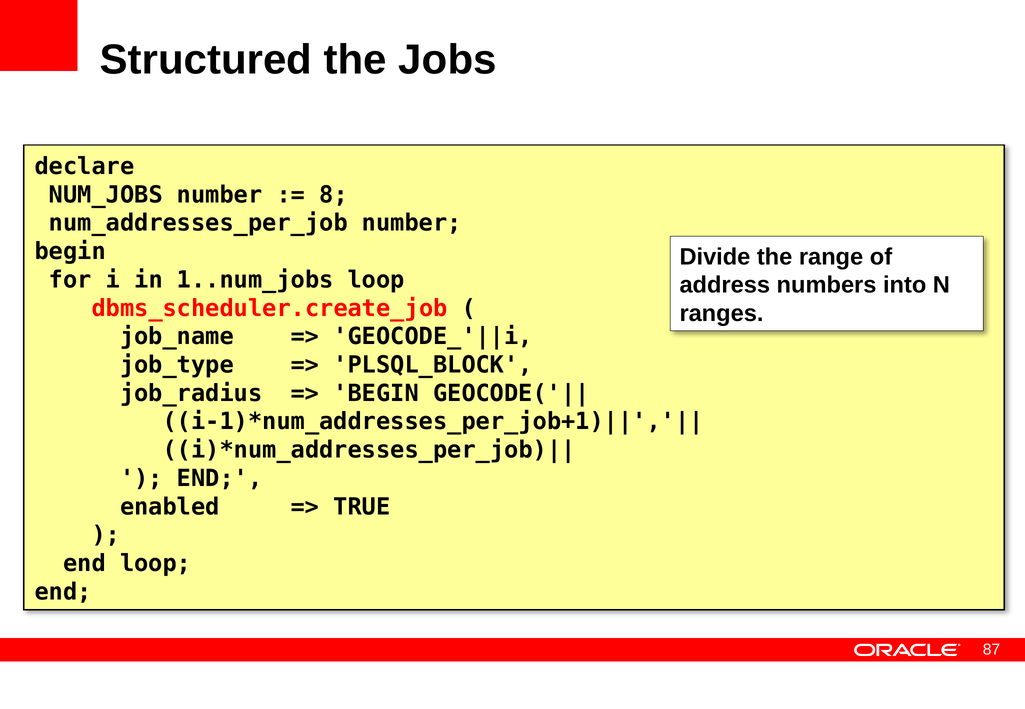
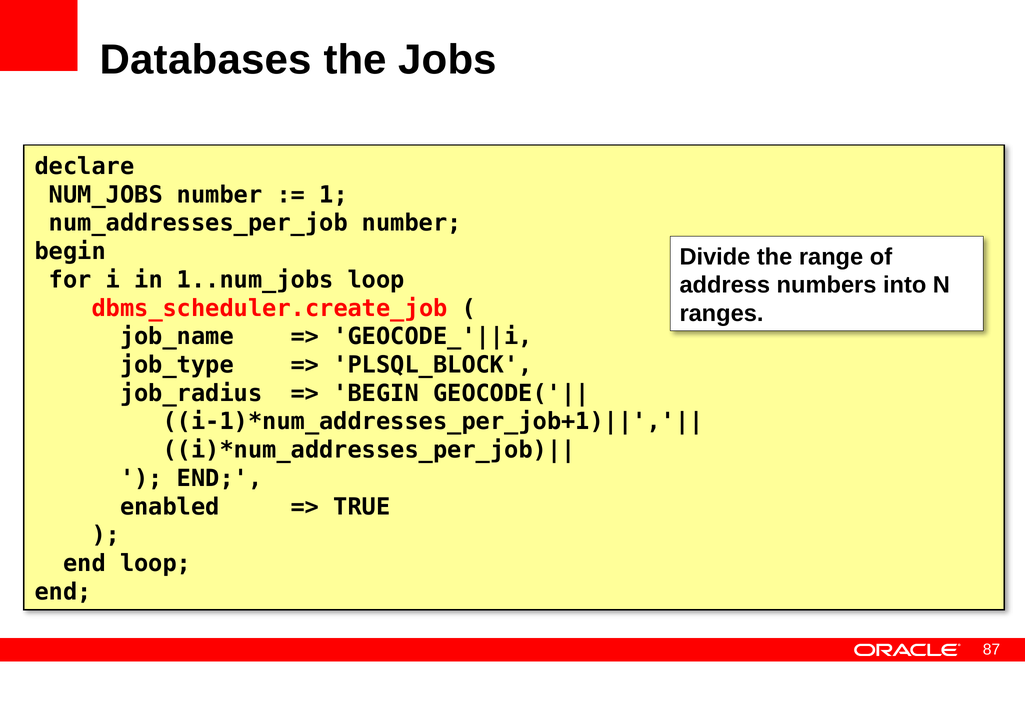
Structured: Structured -> Databases (206, 60)
8: 8 -> 1 (333, 195)
